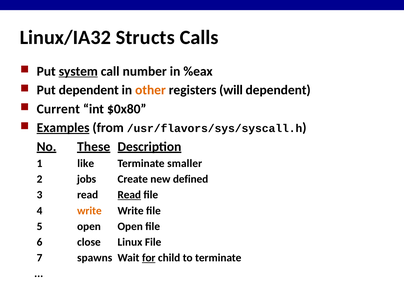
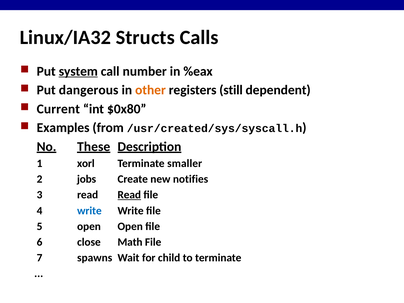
Put dependent: dependent -> dangerous (89, 90)
will: will -> still (231, 90)
Examples underline: present -> none (63, 128)
/usr/flavors/sys/syscall.h: /usr/flavors/sys/syscall.h -> /usr/created/sys/syscall.h (215, 129)
like: like -> xorl (86, 164)
defined: defined -> notifies (191, 179)
write colour: orange -> blue (89, 211)
Linux: Linux -> Math (130, 242)
for underline: present -> none (149, 258)
